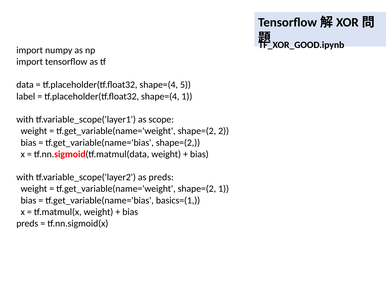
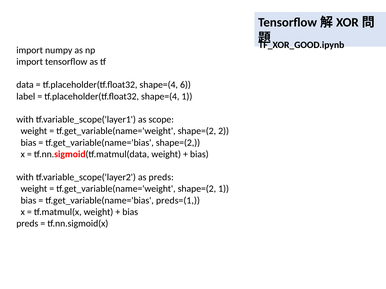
5: 5 -> 6 (185, 85)
basics=(1: basics=(1 -> preds=(1 (178, 201)
